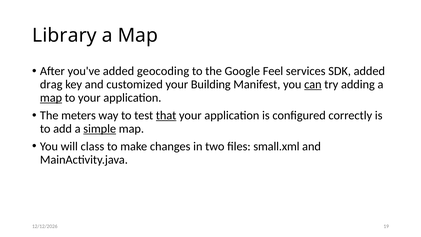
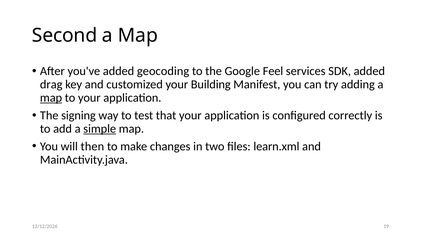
Library: Library -> Second (65, 35)
can underline: present -> none (313, 84)
meters: meters -> signing (79, 115)
that underline: present -> none (166, 115)
class: class -> then (92, 146)
small.xml: small.xml -> learn.xml (276, 146)
